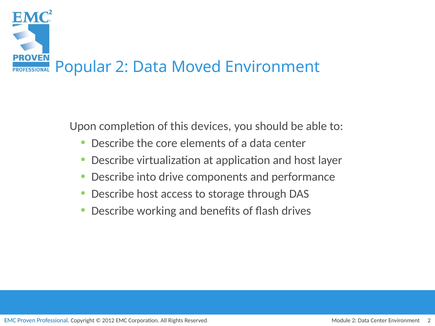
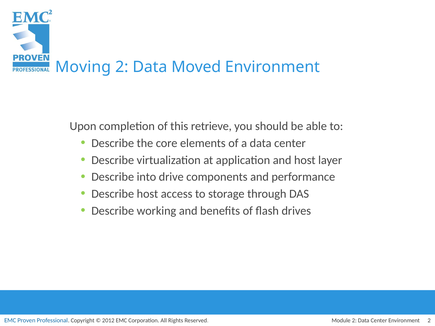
Popular: Popular -> Moving (83, 67)
devices: devices -> retrieve (211, 126)
